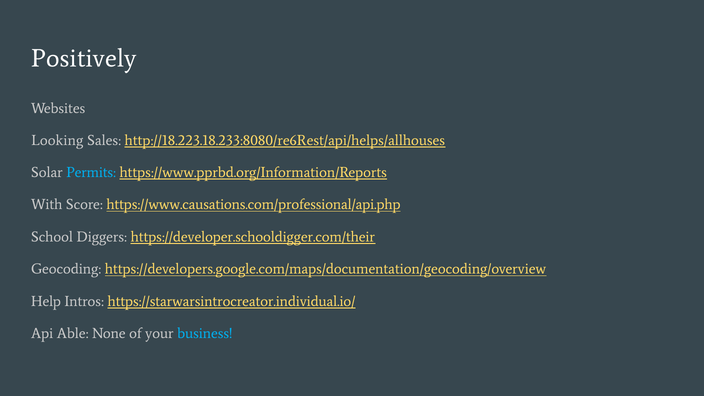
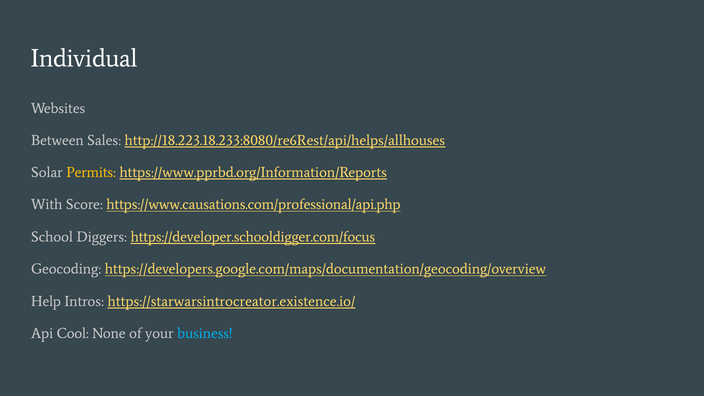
Positively: Positively -> Individual (84, 58)
Looking: Looking -> Between (57, 140)
Permits colour: light blue -> yellow (91, 172)
https://developer.schooldigger.com/their: https://developer.schooldigger.com/their -> https://developer.schooldigger.com/focus (253, 237)
https://starwarsintrocreator.individual.io/: https://starwarsintrocreator.individual.io/ -> https://starwarsintrocreator.existence.io/ (231, 301)
Able: Able -> Cool (73, 333)
